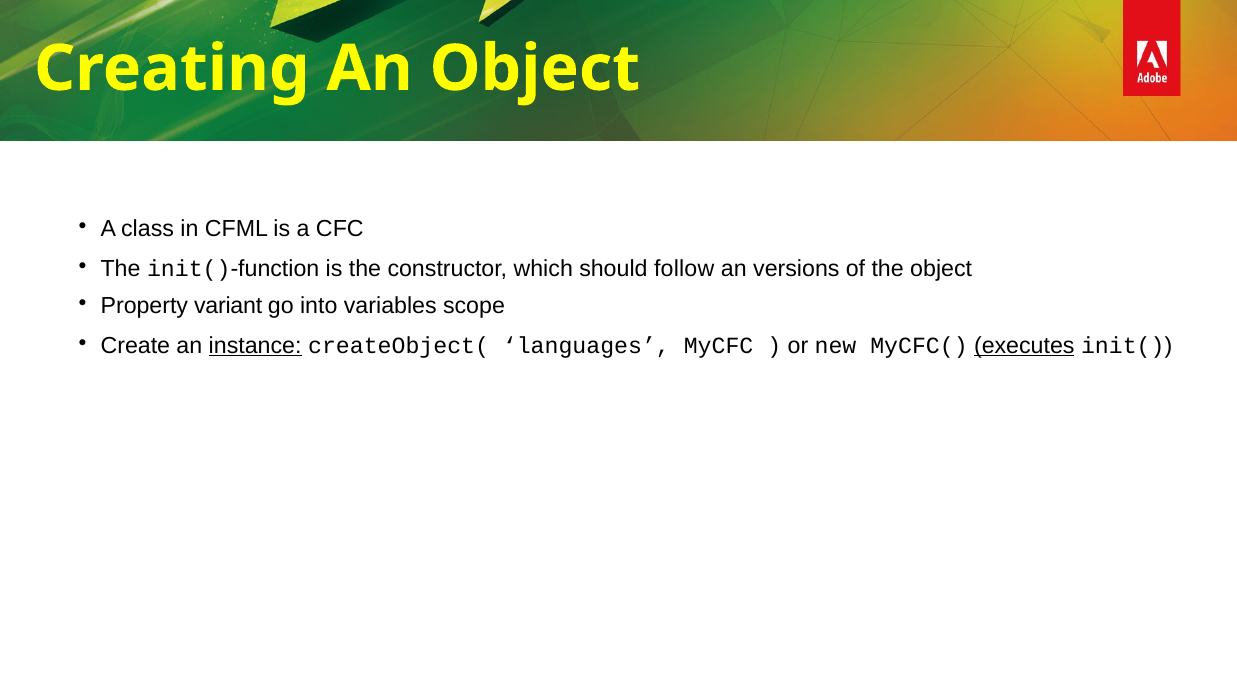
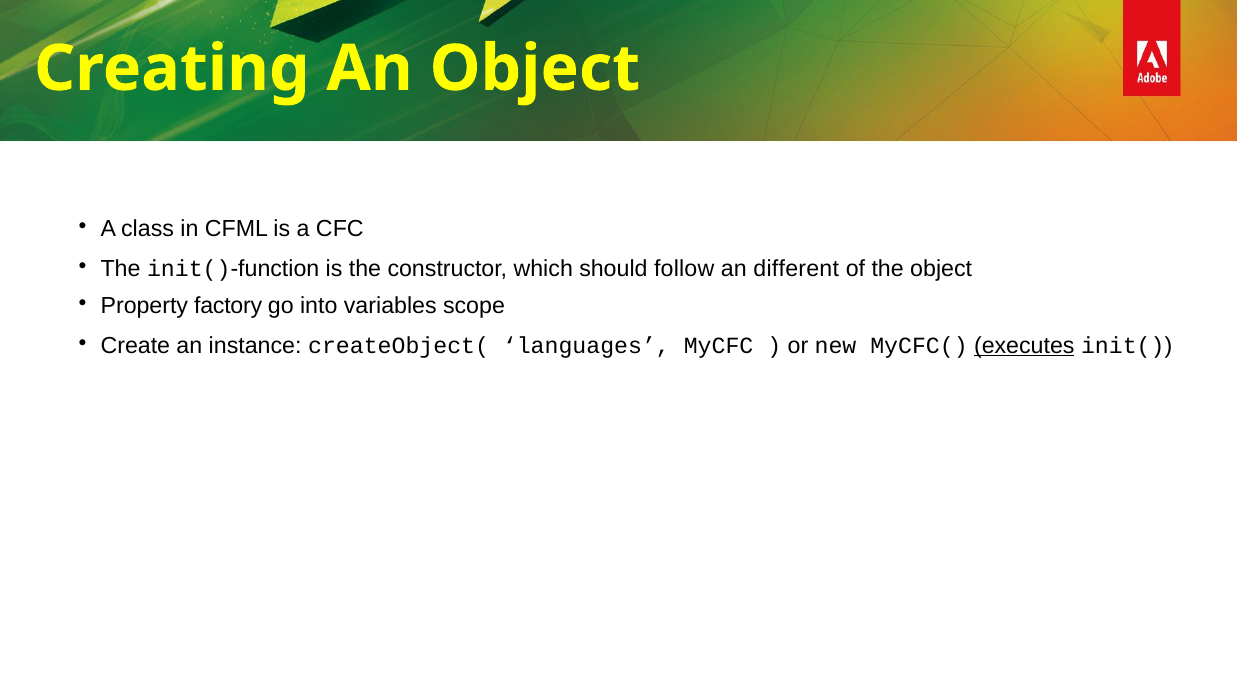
versions: versions -> different (796, 269)
variant: variant -> factory (228, 306)
instance underline: present -> none (255, 346)
